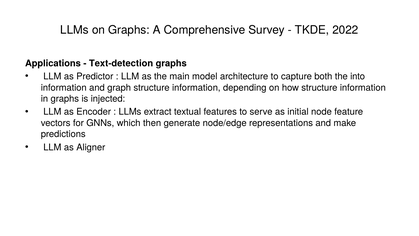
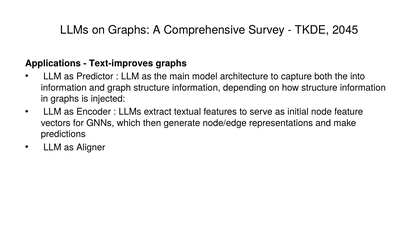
2022: 2022 -> 2045 (345, 30)
Text-detection: Text-detection -> Text-improves (121, 63)
